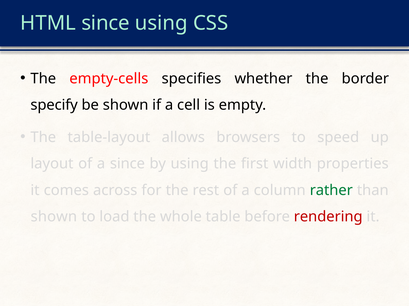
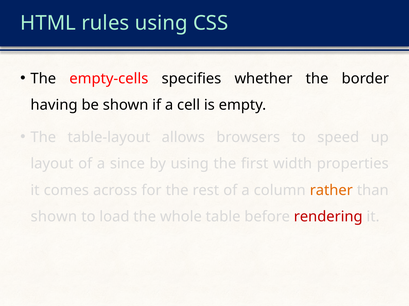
HTML since: since -> rules (105, 23)
specify: specify -> having (54, 105)
rather colour: green -> orange (331, 191)
